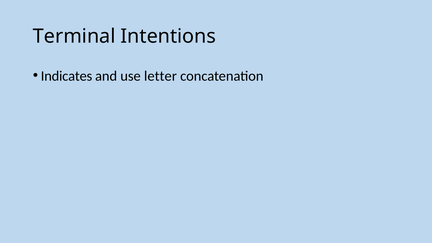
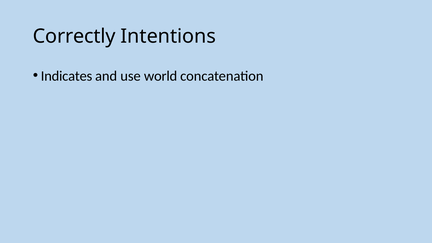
Terminal: Terminal -> Correctly (74, 36)
letter: letter -> world (161, 76)
